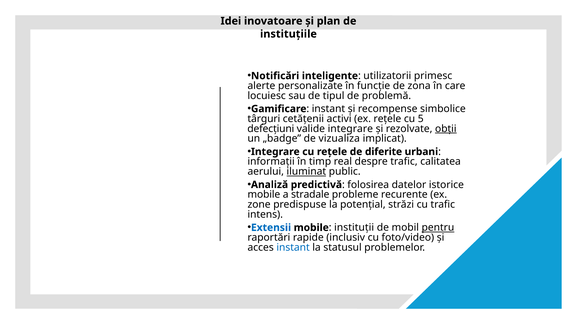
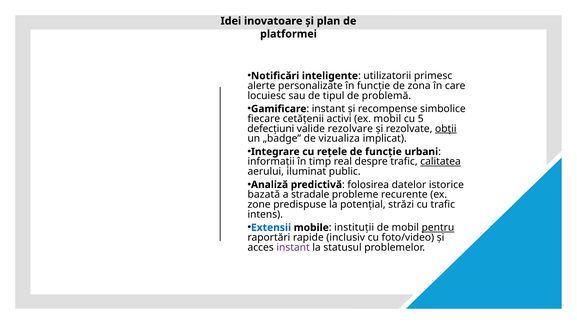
instituțiile: instituțiile -> platformei (288, 34)
târguri: târguri -> fiecare (264, 119)
ex rețele: rețele -> mobil (387, 119)
valide integrare: integrare -> rezolvare (350, 129)
de diferite: diferite -> funcție (383, 152)
calitatea underline: none -> present (441, 162)
iluminat underline: present -> none (306, 172)
mobile: mobile -> bazată (264, 195)
instant colour: blue -> purple (293, 248)
